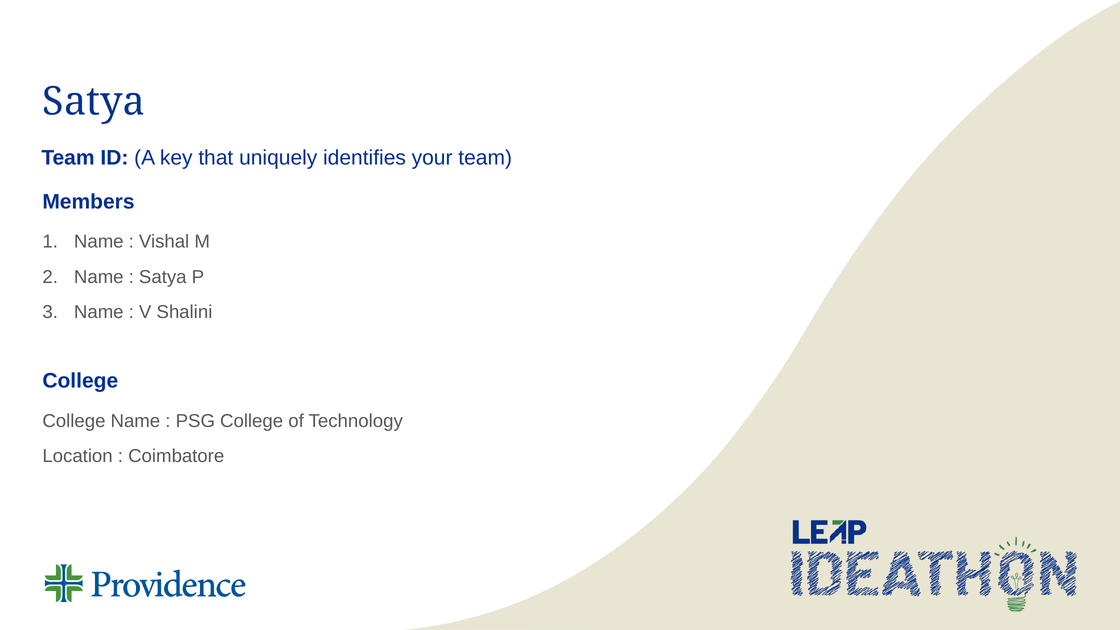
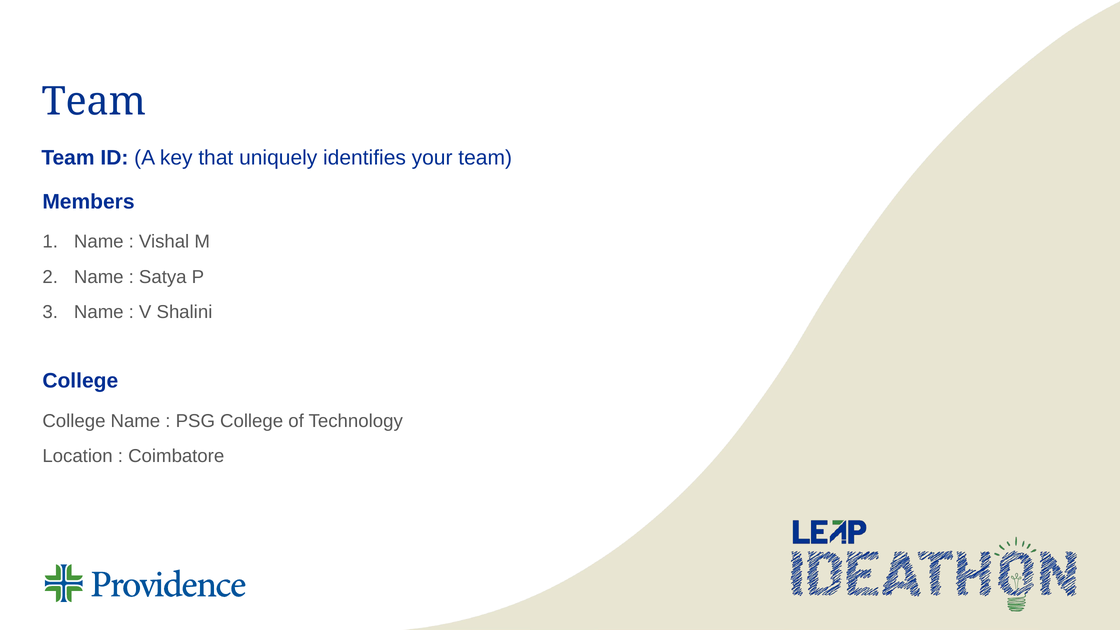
Satya: Satya -> Team (94, 102)
